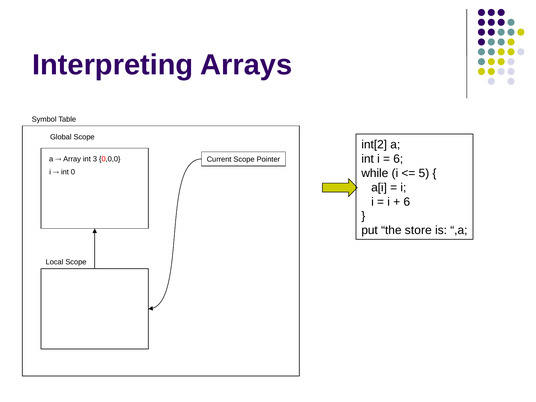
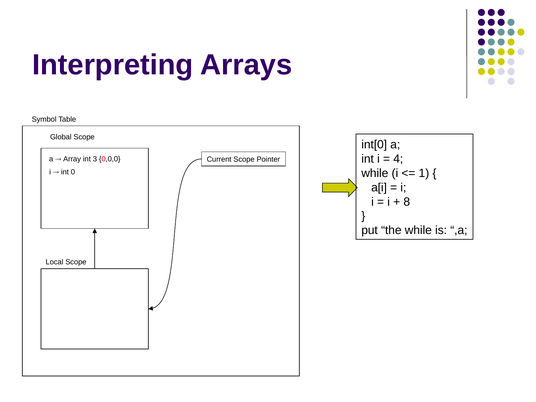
int[2: int[2 -> int[0 (374, 145)
6: 6 -> 4 (398, 159)
5: 5 -> 1 (424, 173)
6: 6 -> 8 (407, 202)
the store: store -> while (418, 230)
